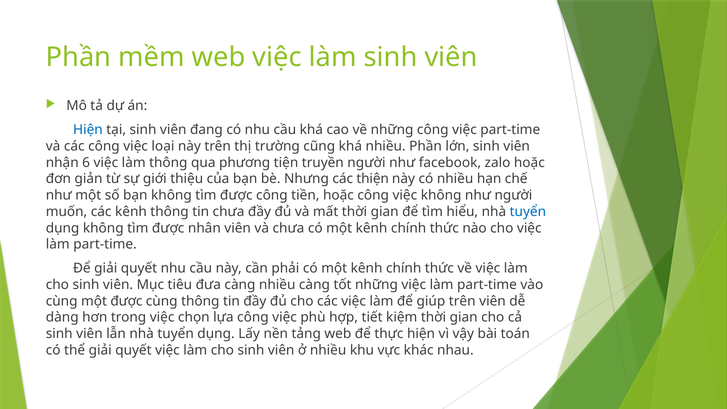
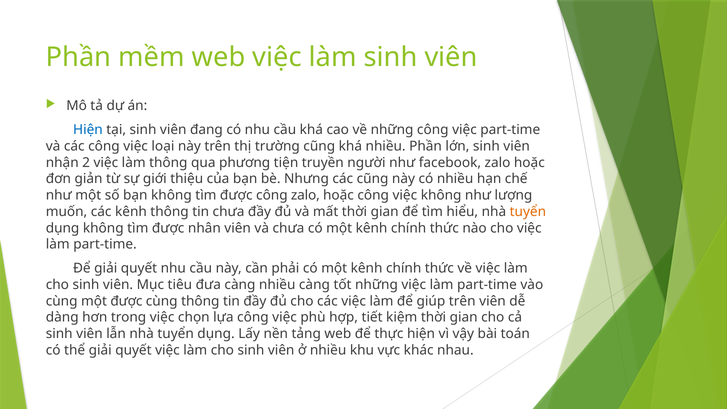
6: 6 -> 2 (86, 163)
các thiện: thiện -> cũng (373, 179)
công tiền: tiền -> zalo (305, 195)
như người: người -> lượng (513, 195)
tuyển colour: blue -> orange (528, 212)
